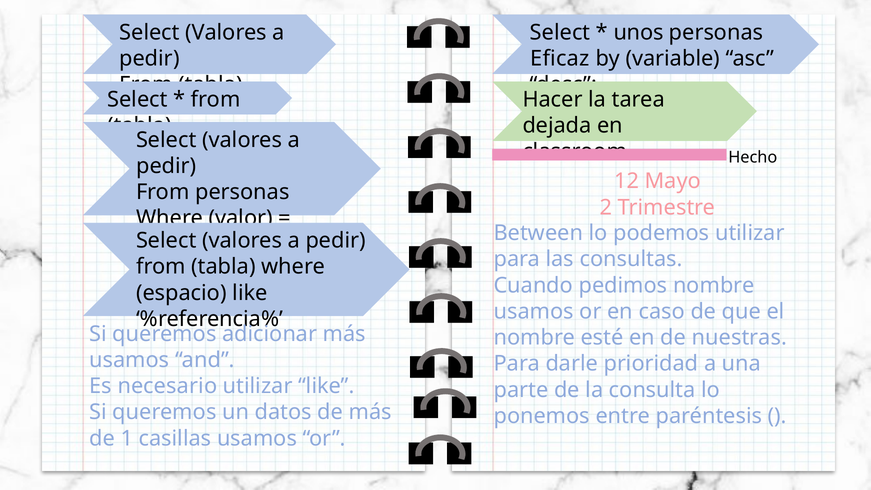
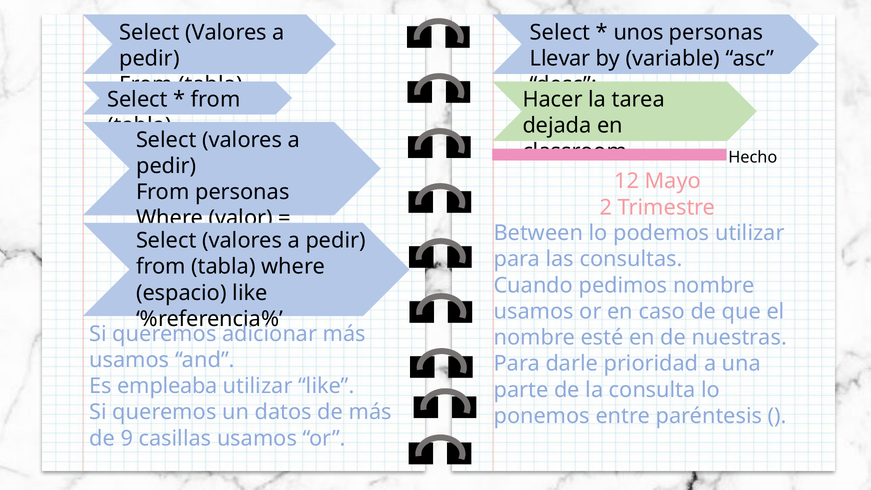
Eficaz: Eficaz -> Llevar (560, 59)
necesario: necesario -> empleaba (168, 386)
1: 1 -> 9 (127, 438)
